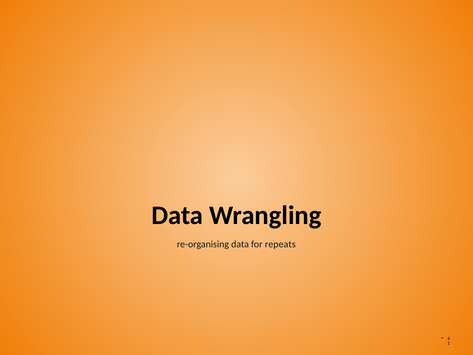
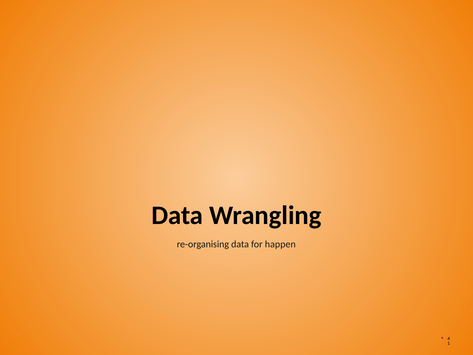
repeats: repeats -> happen (280, 244)
